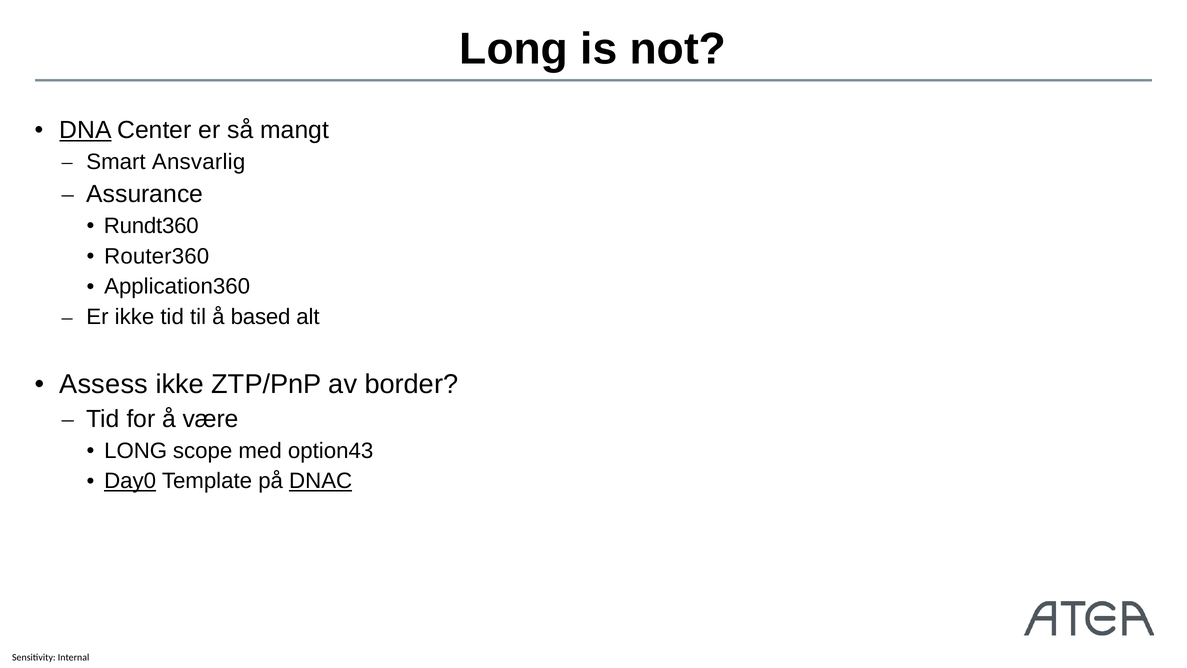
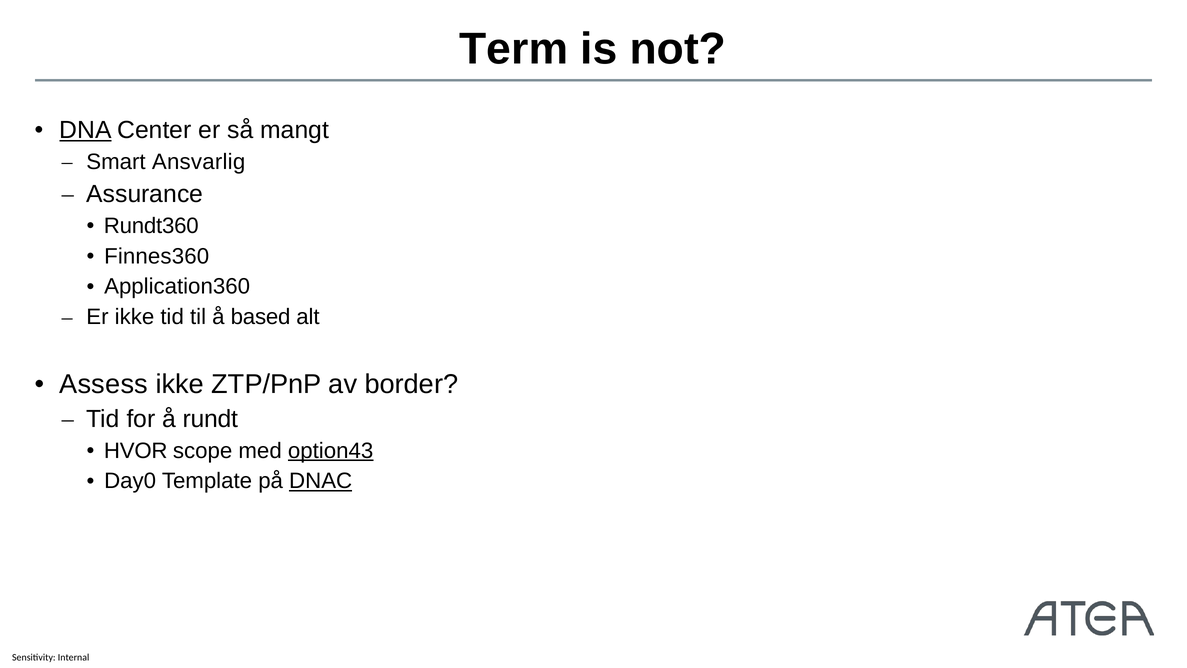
Long: Long -> Term (514, 49)
Router360: Router360 -> Finnes360 (157, 256)
være: være -> rundt (211, 419)
LONG: LONG -> HVOR (136, 450)
option43 underline: none -> present (331, 450)
Day0 underline: present -> none (130, 481)
